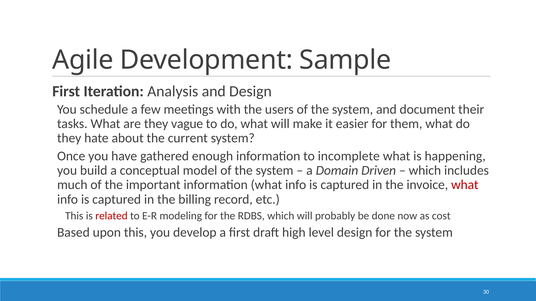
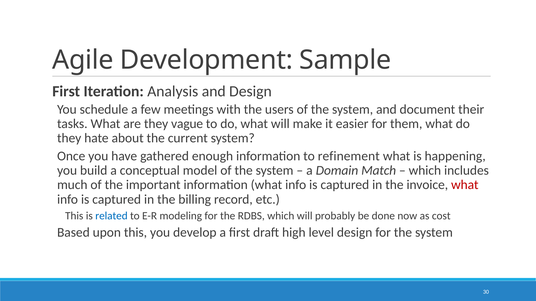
incomplete: incomplete -> refinement (349, 156)
Driven: Driven -> Match (379, 171)
related colour: red -> blue (111, 216)
